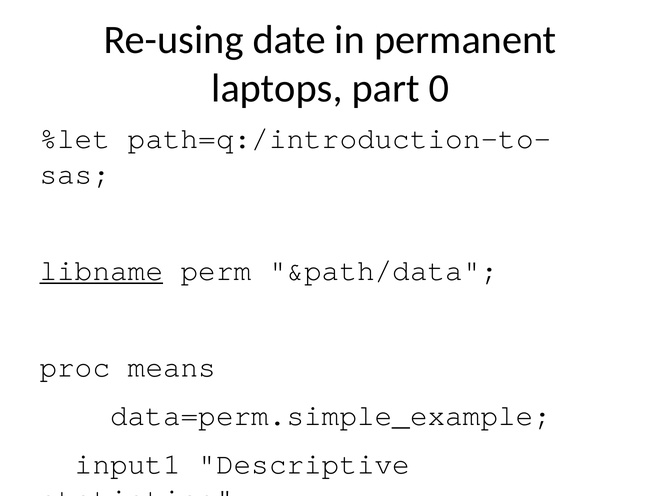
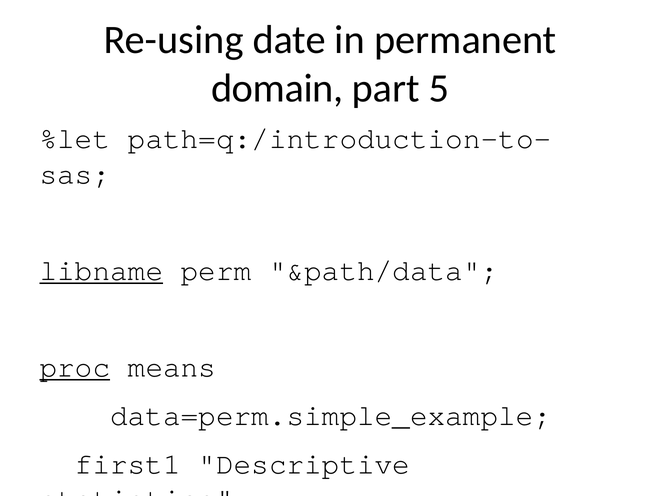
laptops: laptops -> domain (277, 88)
0: 0 -> 5 (439, 88)
proc underline: none -> present (75, 367)
input1: input1 -> first1 (128, 464)
